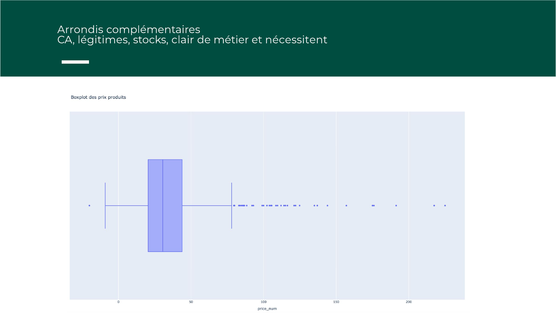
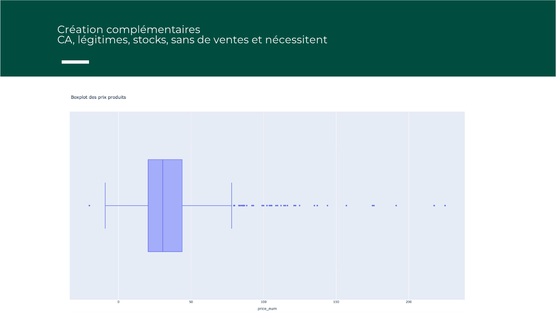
Arrondis: Arrondis -> Création (80, 30)
clair: clair -> sans (183, 40)
métier: métier -> ventes (231, 40)
